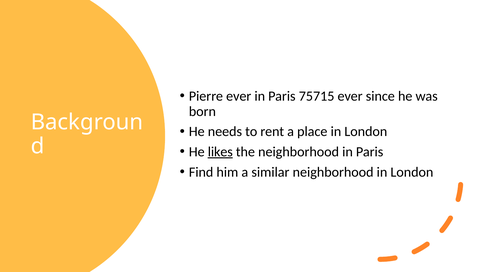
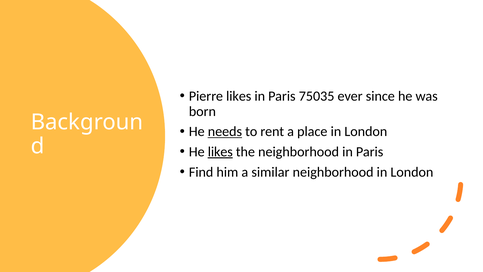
Pierre ever: ever -> likes (239, 96)
75715: 75715 -> 75035 (317, 96)
needs underline: none -> present (225, 131)
